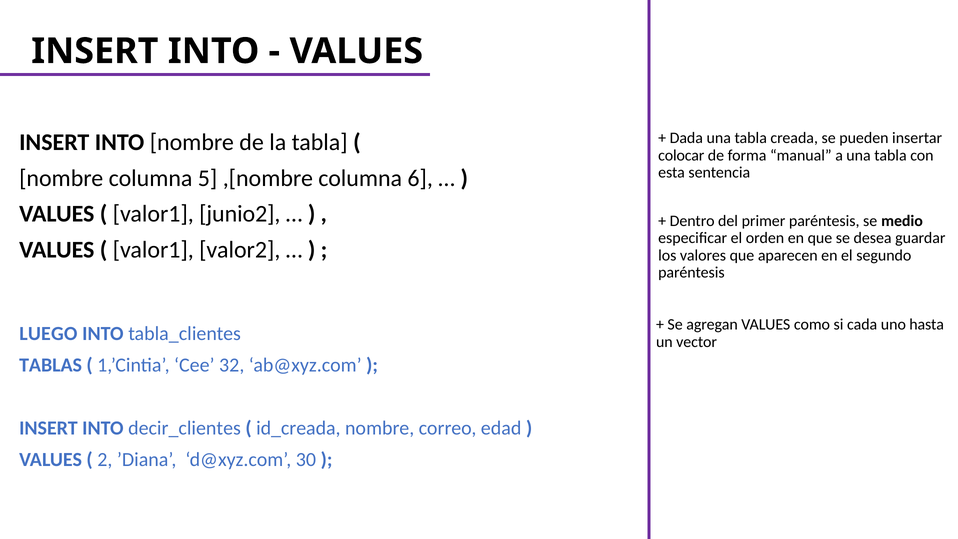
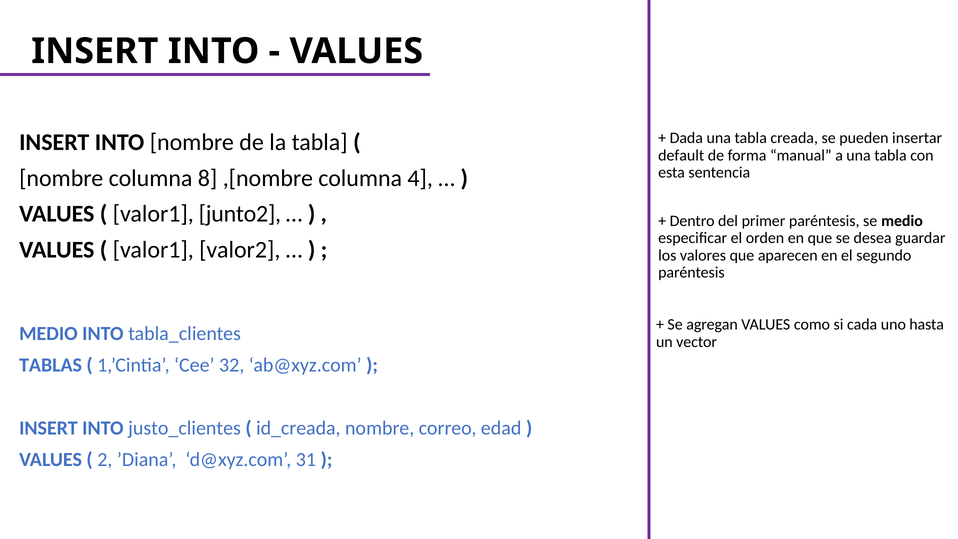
colocar: colocar -> default (681, 155)
5: 5 -> 8 (208, 178)
6: 6 -> 4 (420, 178)
junio2: junio2 -> junto2 (240, 214)
LUEGO: LUEGO -> MEDIO (48, 333)
decir_clientes: decir_clientes -> justo_clientes (185, 428)
30: 30 -> 31 (306, 460)
